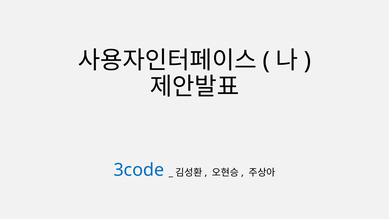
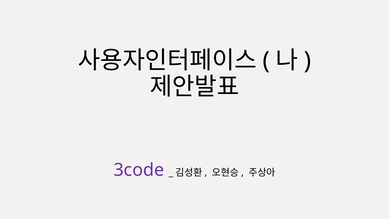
3code colour: blue -> purple (139, 170)
